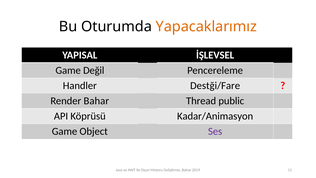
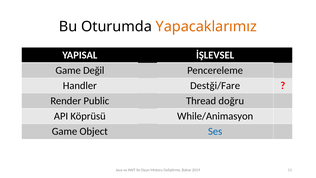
Render Bahar: Bahar -> Public (96, 101)
public: public -> doğru (231, 101)
Kadar/Animasyon: Kadar/Animasyon -> While/Animasyon (215, 116)
Ses colour: purple -> blue (215, 131)
